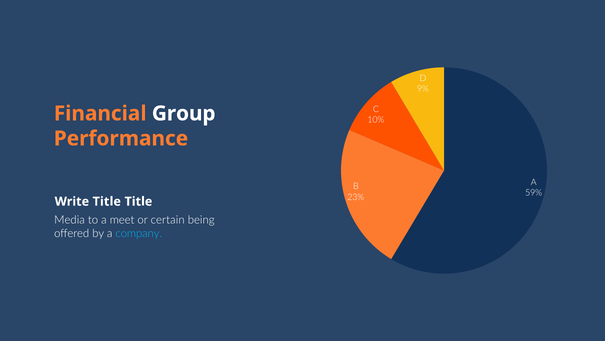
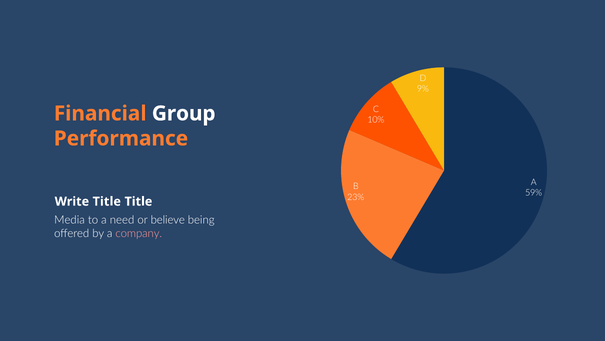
meet: meet -> need (122, 219)
certain: certain -> believe (168, 219)
company colour: light blue -> pink (139, 233)
